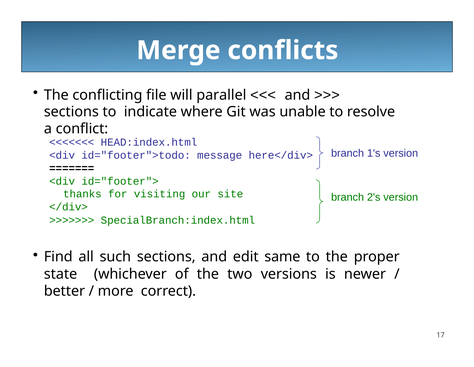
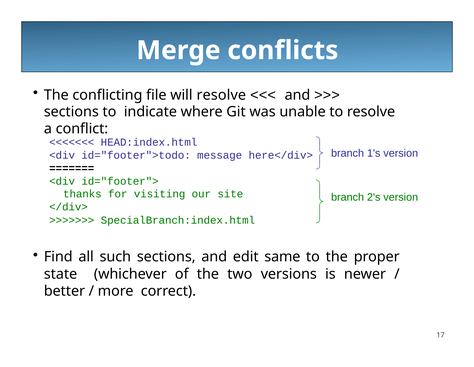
will parallel: parallel -> resolve (221, 95)
